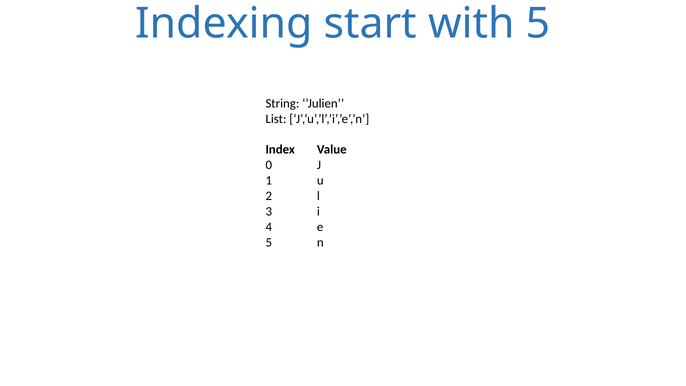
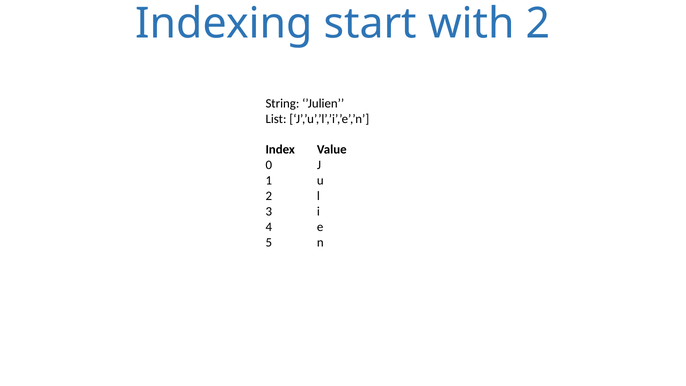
with 5: 5 -> 2 (538, 24)
